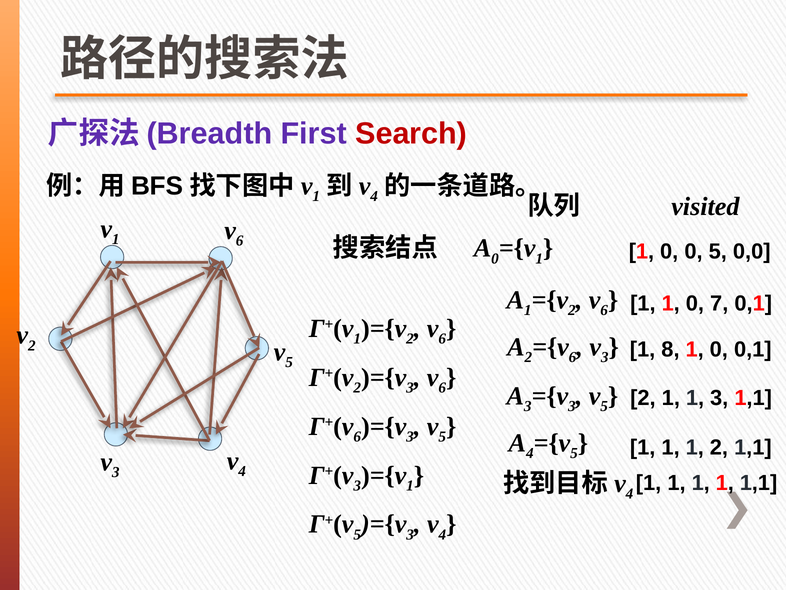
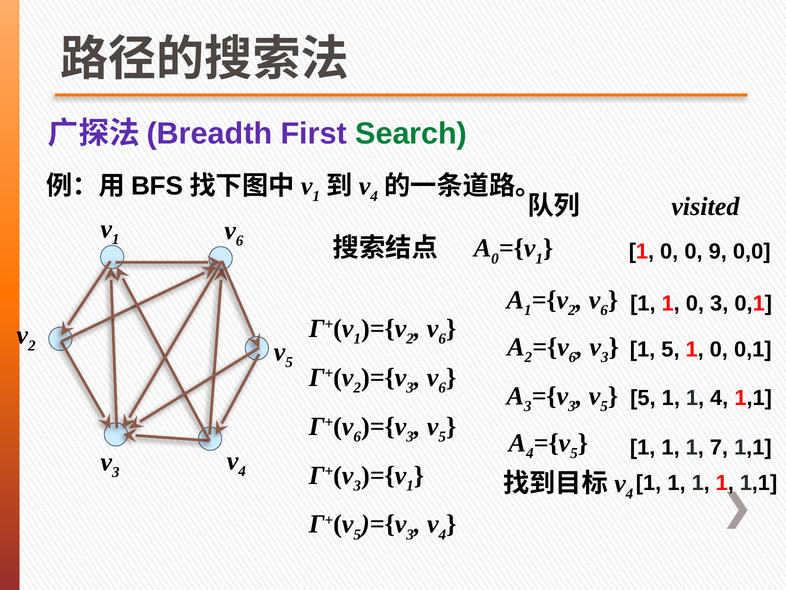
Search colour: red -> green (411, 133)
0 5: 5 -> 9 (718, 251)
0 7: 7 -> 3 (719, 303)
1 8: 8 -> 5 (670, 349)
2: 2 -> 5 (643, 398)
1 3: 3 -> 4 (719, 398)
1 2: 2 -> 7 (719, 447)
